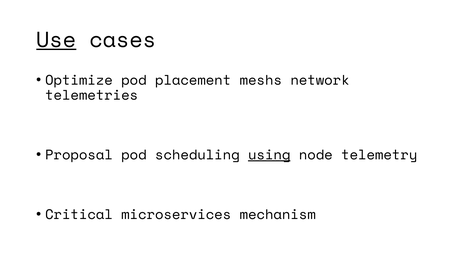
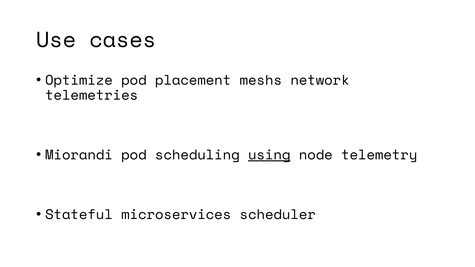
Use underline: present -> none (56, 40)
Proposal: Proposal -> Miorandi (79, 155)
Critical: Critical -> Stateful (79, 215)
mechanism: mechanism -> scheduler (278, 215)
